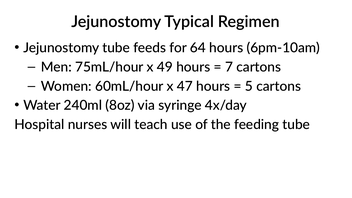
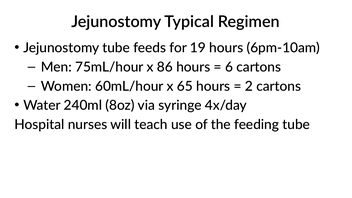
64: 64 -> 19 (198, 48)
49: 49 -> 86 (165, 67)
7: 7 -> 6 (229, 67)
47: 47 -> 65 (185, 86)
5: 5 -> 2 (249, 86)
